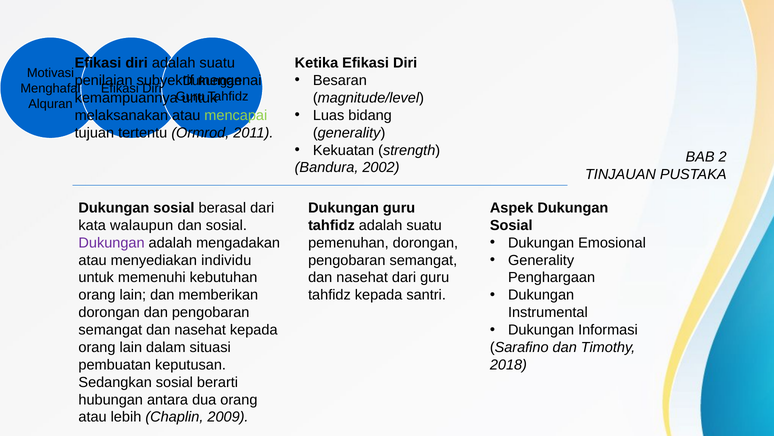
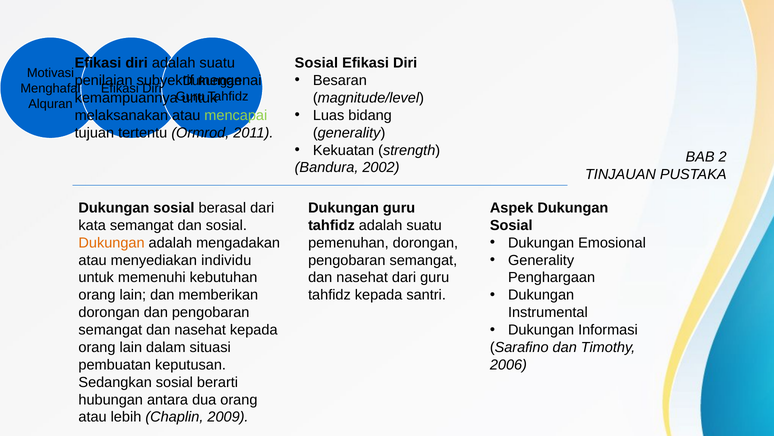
Ketika: Ketika -> Sosial (316, 63)
kata walaupun: walaupun -> semangat (142, 225)
Dukungan colour: purple -> orange (112, 242)
2018: 2018 -> 2006 (508, 364)
